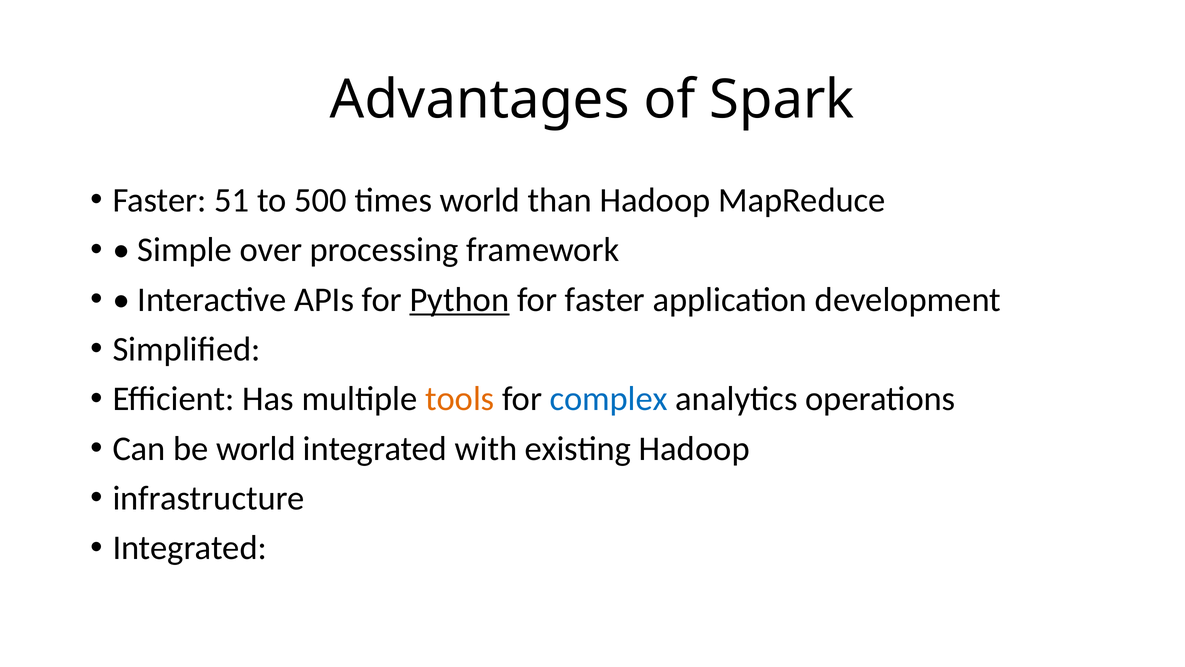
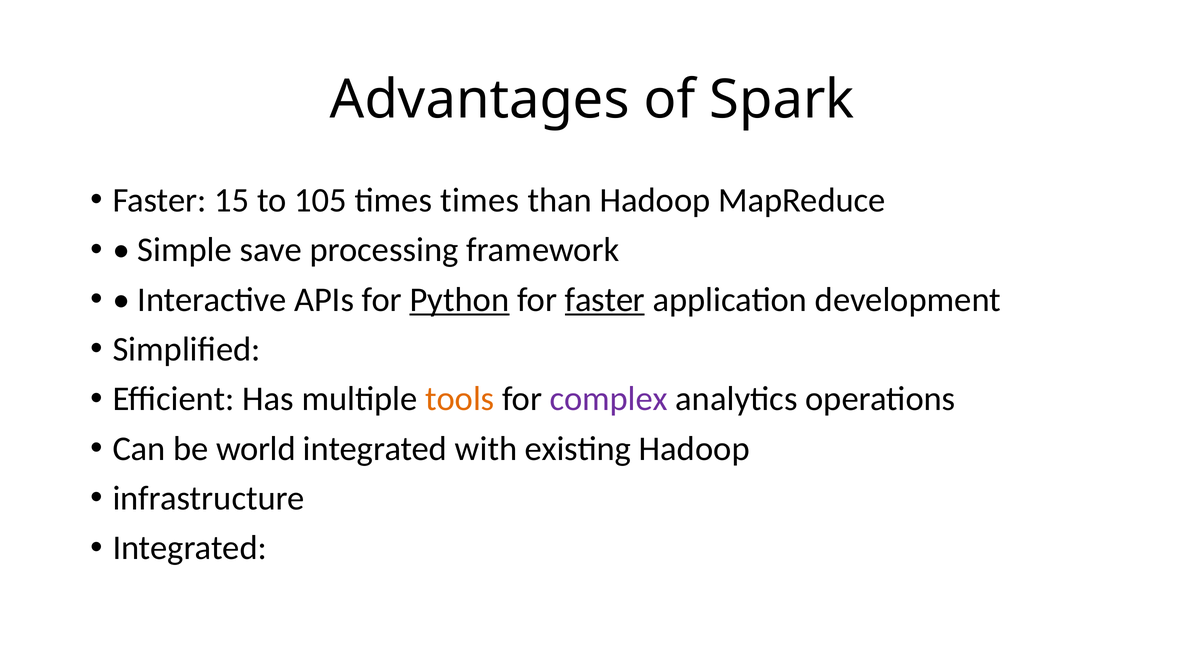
51: 51 -> 15 (232, 200)
500: 500 -> 105 (321, 200)
times world: world -> times (480, 200)
over: over -> save (271, 250)
faster underline: none -> present (605, 300)
complex colour: blue -> purple (609, 399)
